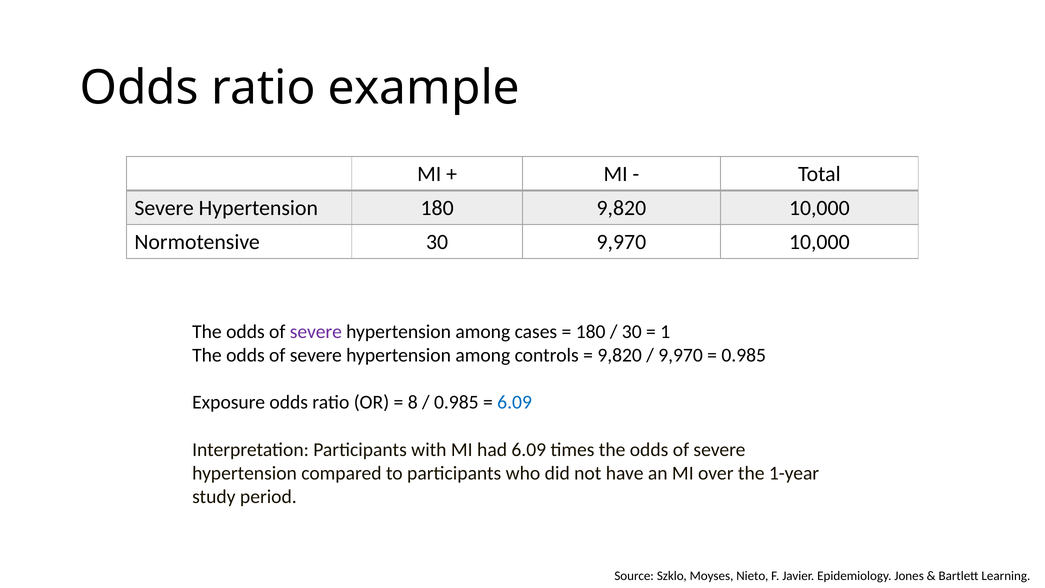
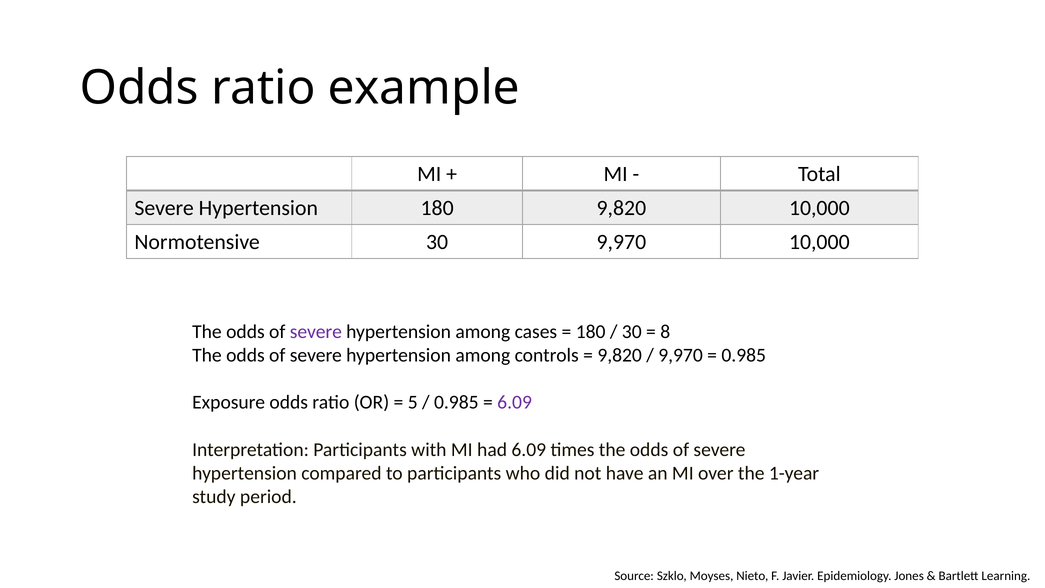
1: 1 -> 8 (665, 332)
8: 8 -> 5 (413, 402)
6.09 colour: blue -> purple (515, 402)
